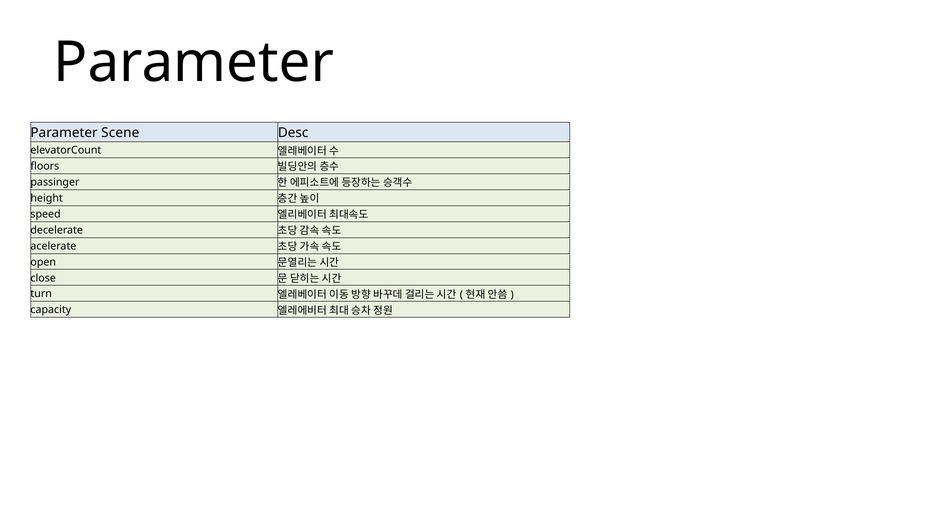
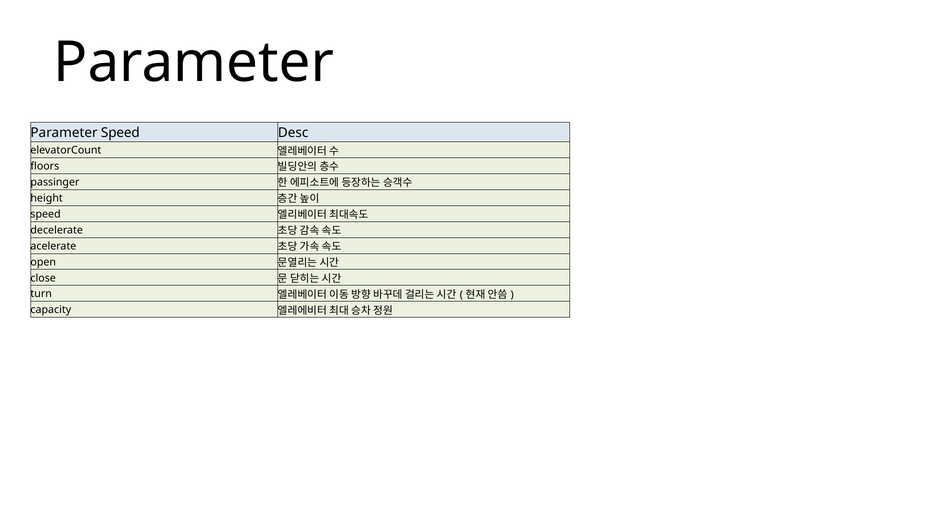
Parameter Scene: Scene -> Speed (120, 133)
